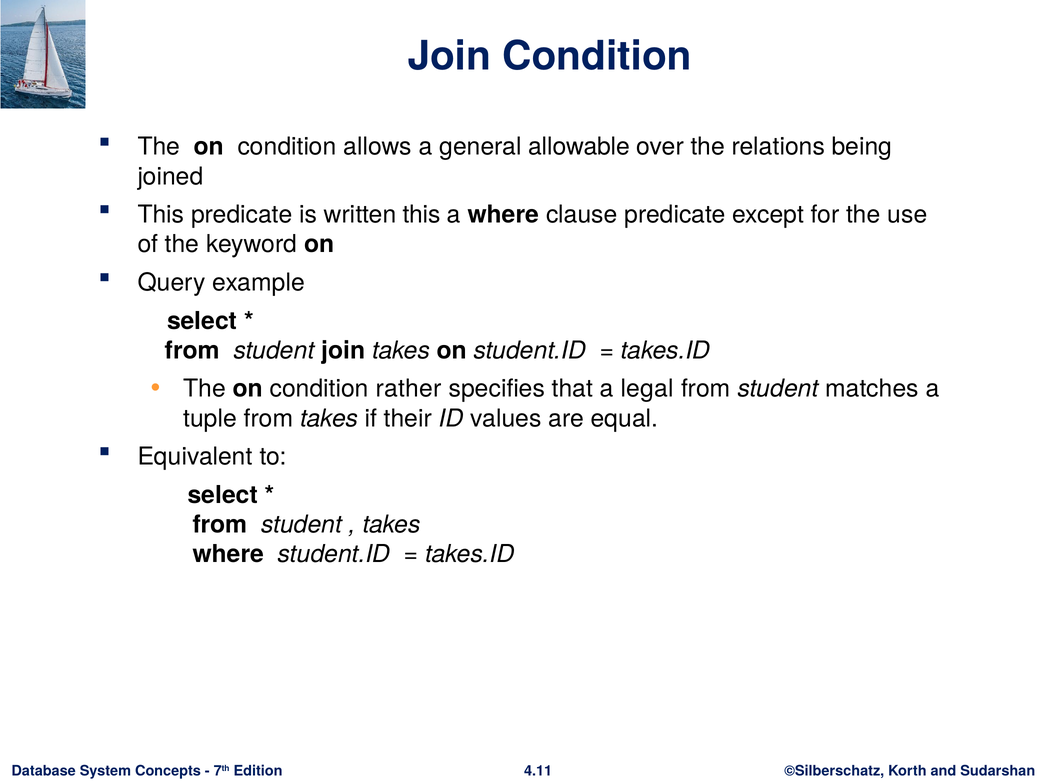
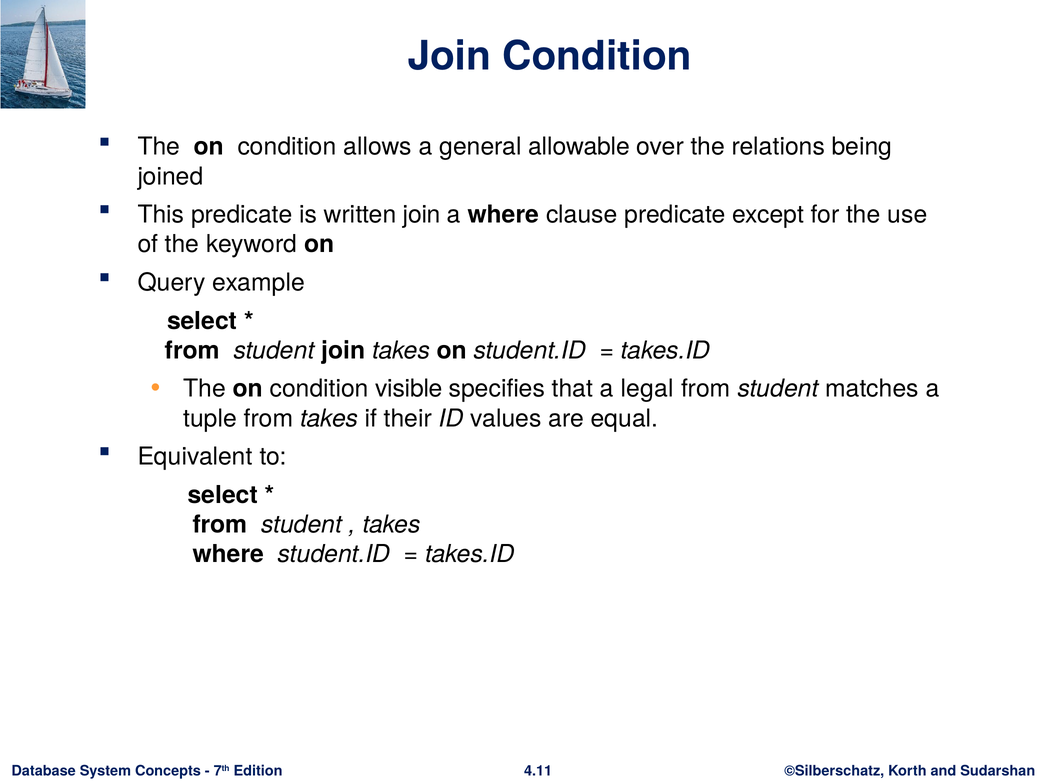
written this: this -> join (422, 215)
rather: rather -> visible (409, 389)
